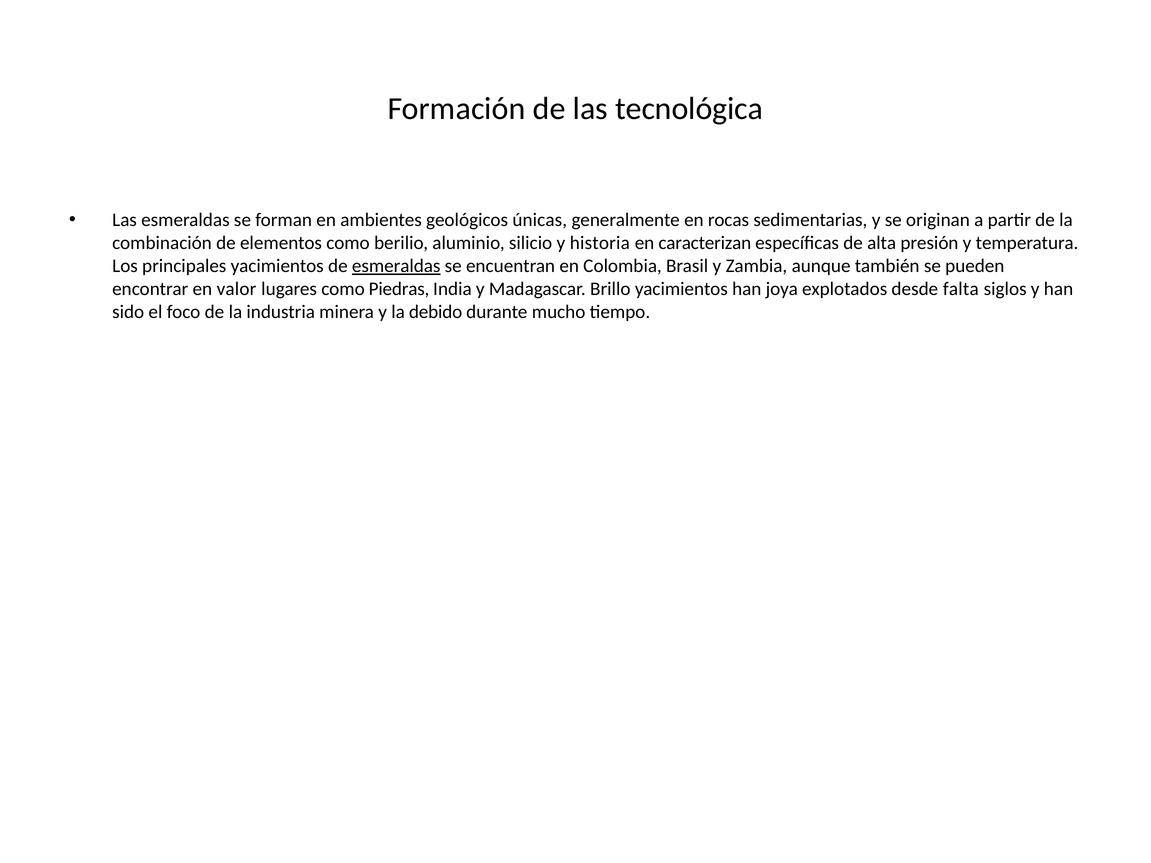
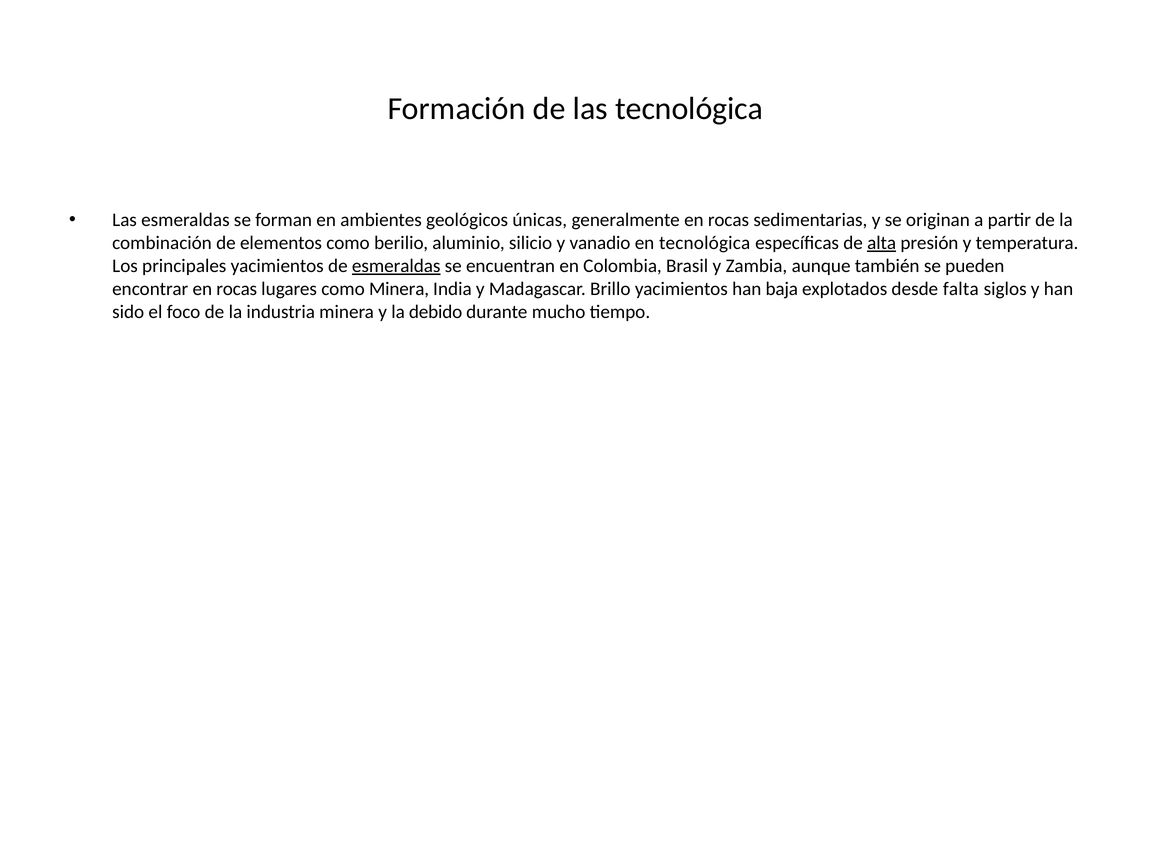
historia: historia -> vanadio (600, 243)
en caracterizan: caracterizan -> tecnológica (705, 243)
alta underline: none -> present (882, 243)
encontrar en valor: valor -> rocas (237, 289)
como Piedras: Piedras -> Minera (399, 289)
joya: joya -> baja (782, 289)
